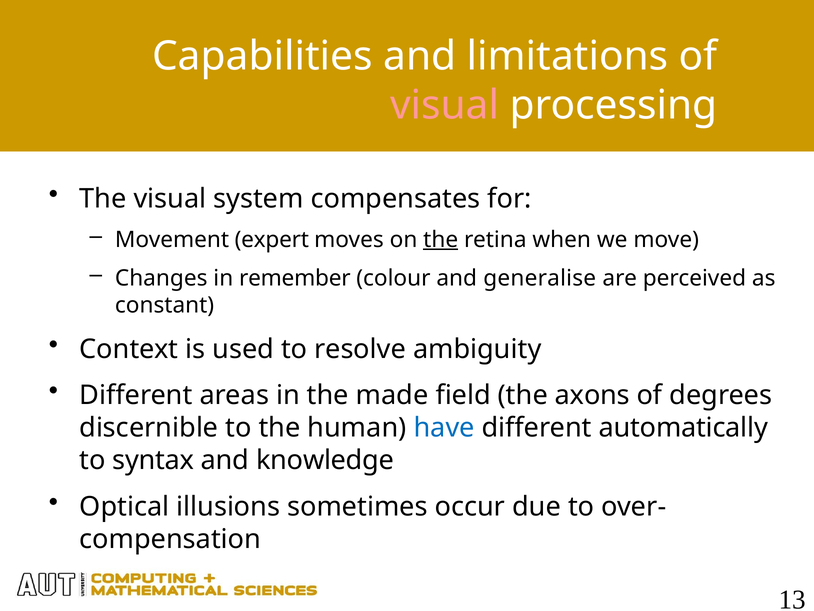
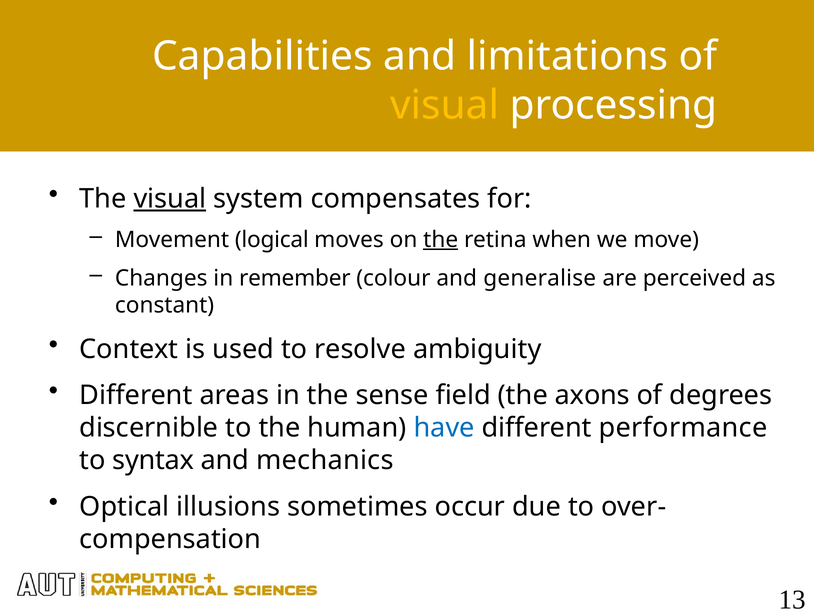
visual colour: pink -> yellow (445, 105)
visual underline: none -> present (170, 199)
expert: expert -> logical (272, 239)
made: made -> sense (392, 395)
automatically: automatically -> performance (683, 427)
knowledge: knowledge -> mechanics (325, 460)
